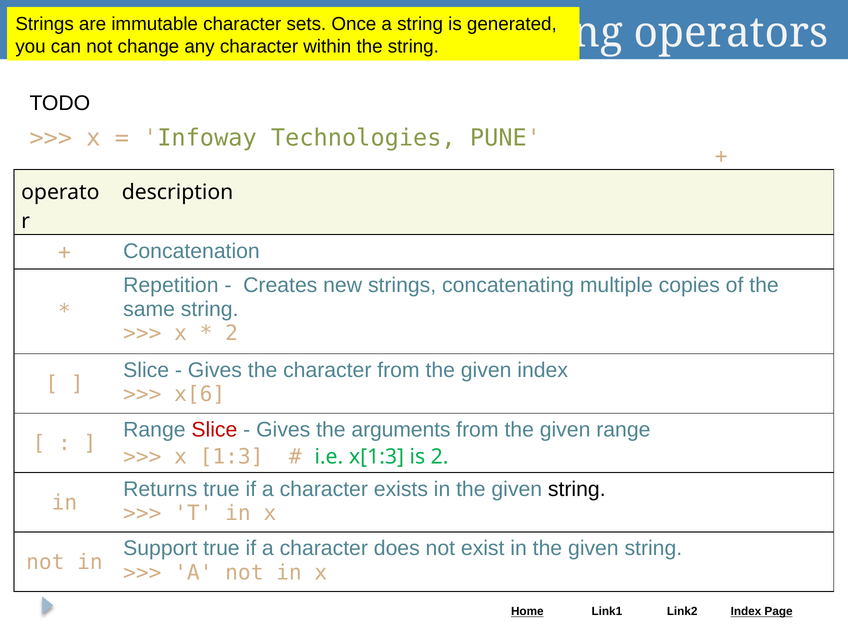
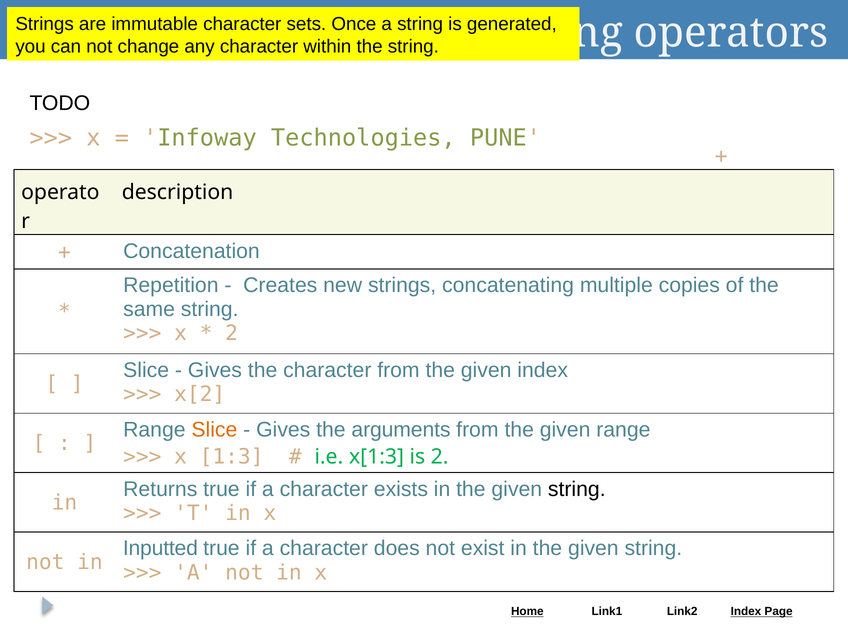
x[6: x[6 -> x[2 (200, 394)
Slice colour: red -> orange (214, 430)
Support: Support -> Inputted (160, 548)
